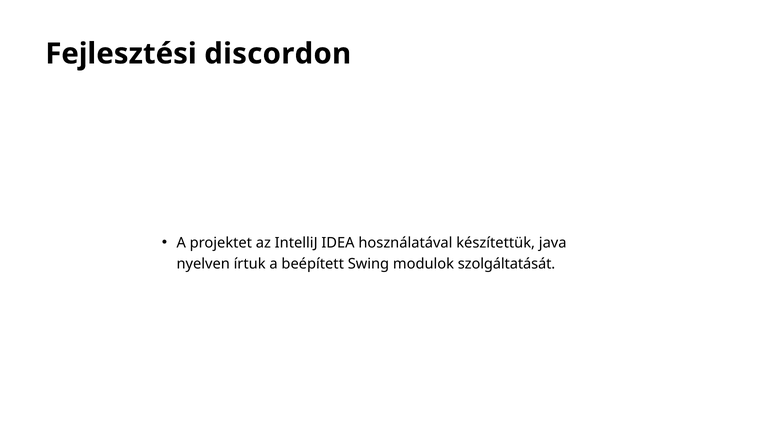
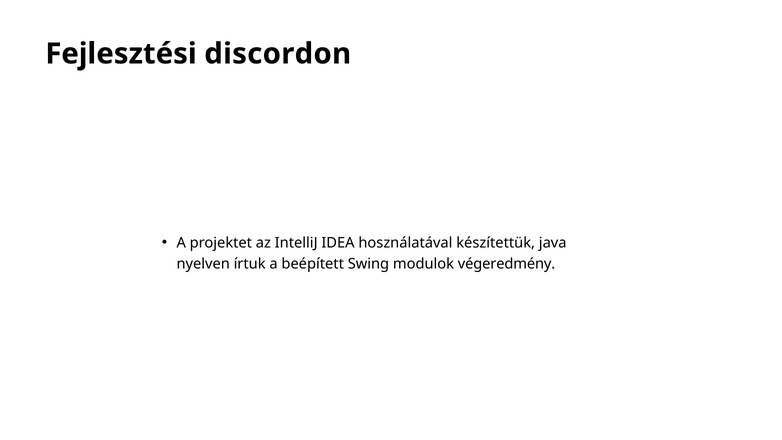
szolgáltatását: szolgáltatását -> végeredmény (507, 264)
